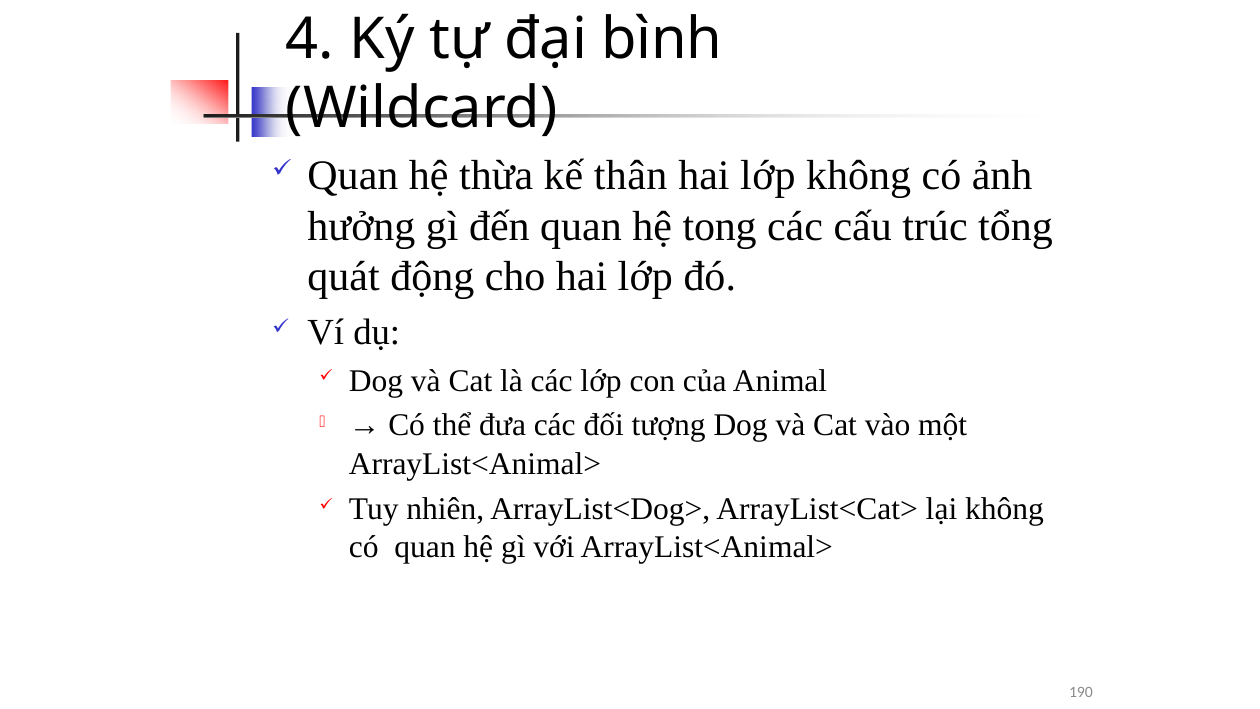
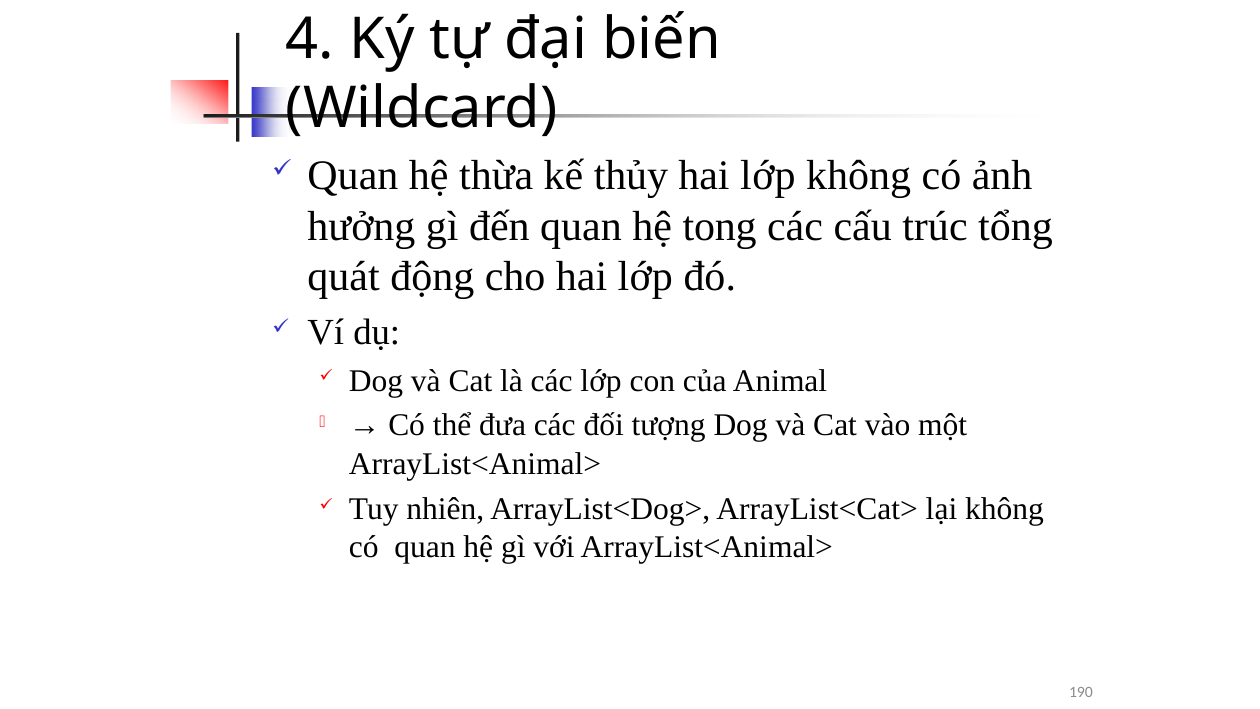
bình: bình -> biến (662, 39)
thân: thân -> thủy (631, 176)
